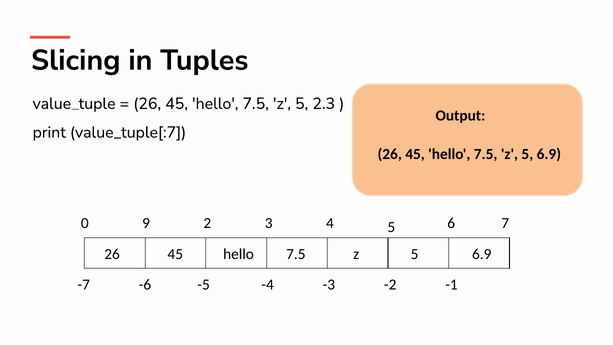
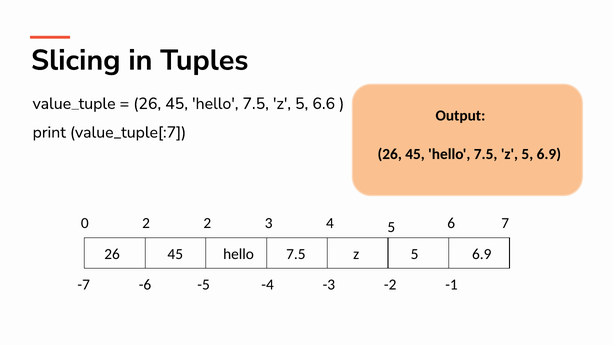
2.3: 2.3 -> 6.6 (324, 104)
0 9: 9 -> 2 (146, 223)
